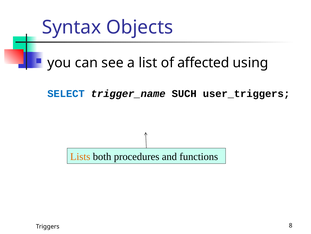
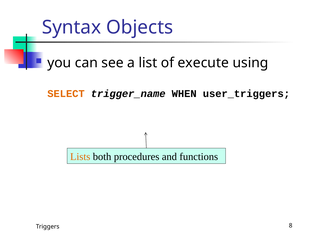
affected: affected -> execute (203, 63)
SELECT colour: blue -> orange (66, 94)
SUCH: SUCH -> WHEN (184, 94)
